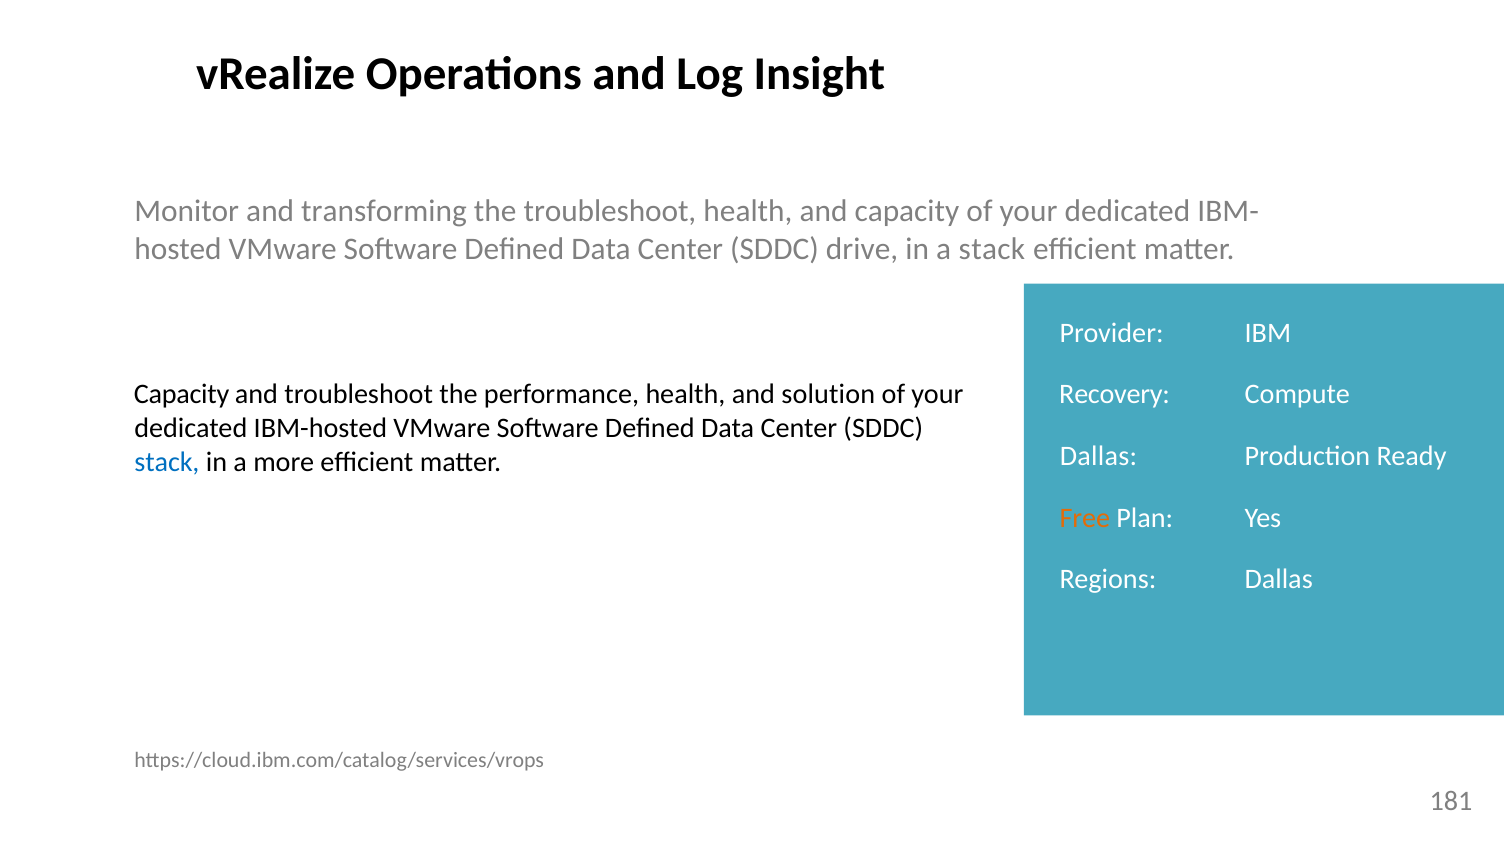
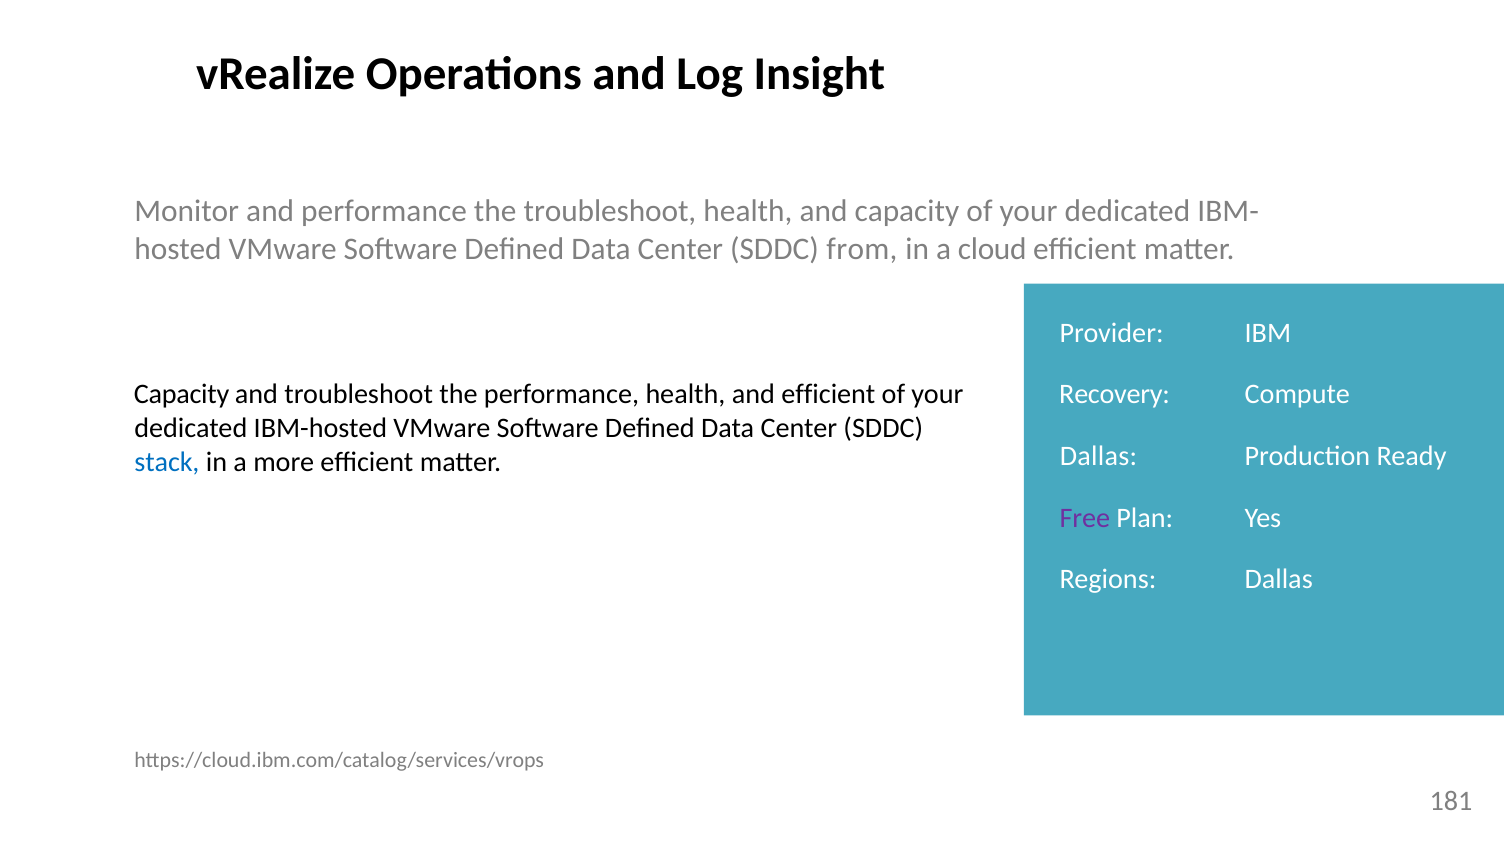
and transforming: transforming -> performance (384, 212)
drive: drive -> from (862, 249)
a stack: stack -> cloud (992, 249)
and solution: solution -> efficient (828, 394)
Free colour: orange -> purple (1085, 518)
